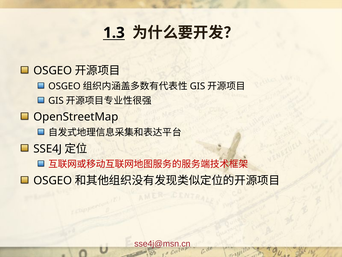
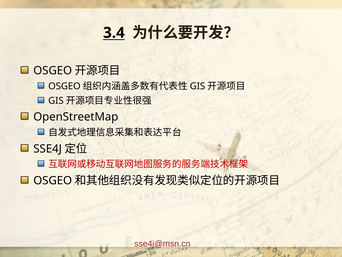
1.3: 1.3 -> 3.4 (114, 33)
